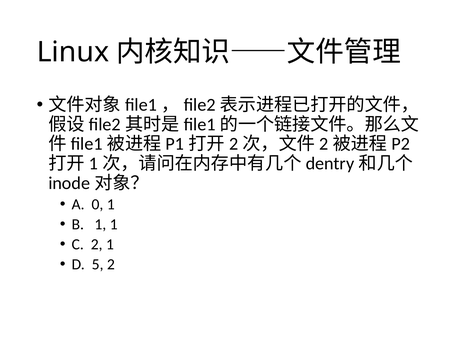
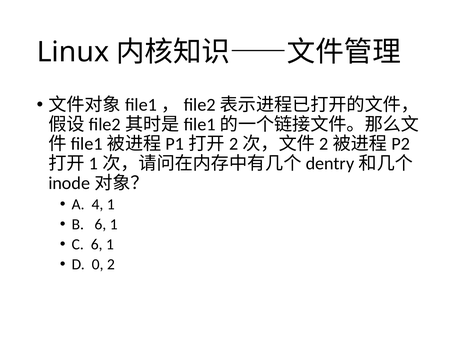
0: 0 -> 4 (97, 205)
B 1: 1 -> 6 (100, 225)
C 2: 2 -> 6 (97, 245)
5: 5 -> 0 (98, 265)
